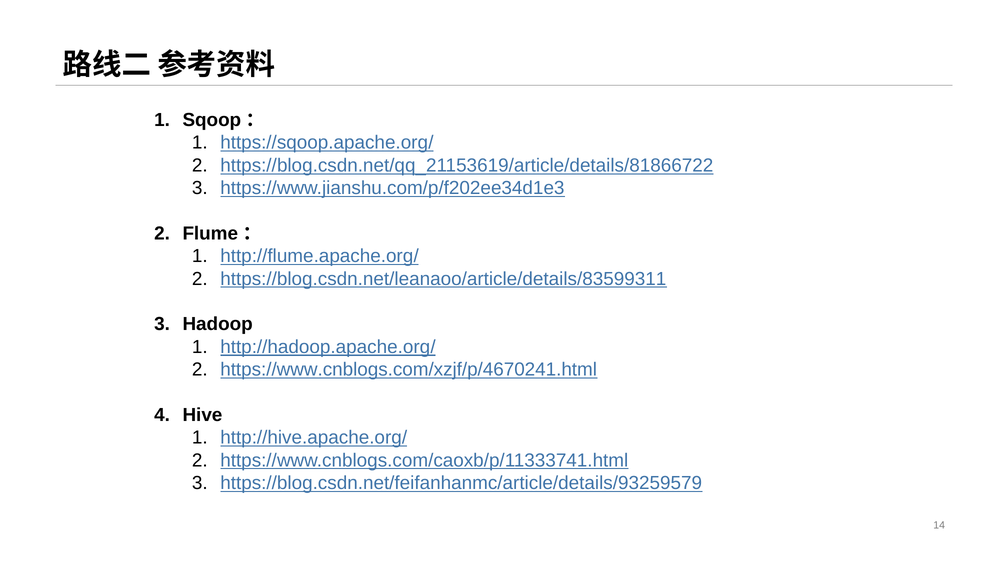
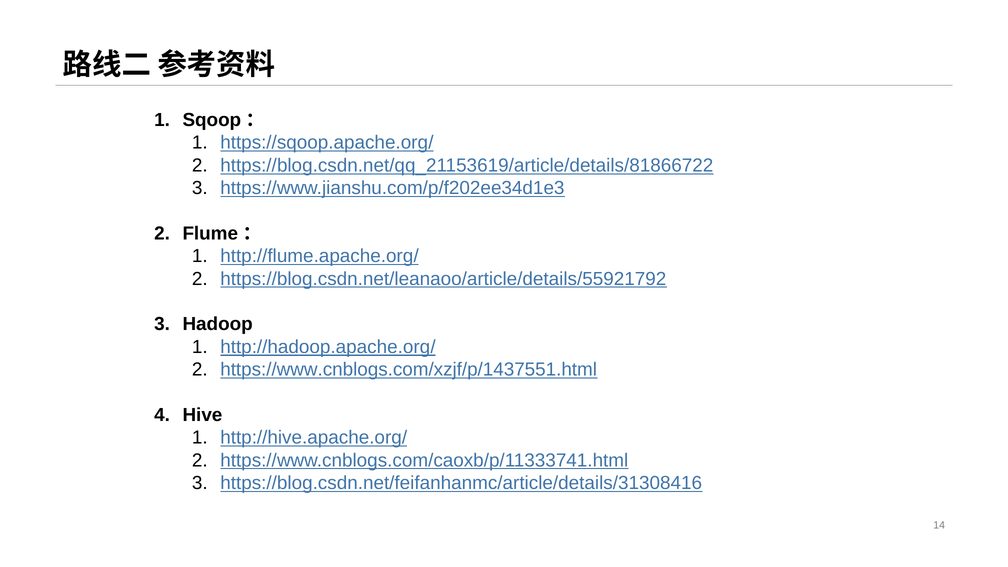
https://blog.csdn.net/leanaoo/article/details/83599311: https://blog.csdn.net/leanaoo/article/details/83599311 -> https://blog.csdn.net/leanaoo/article/details/55921792 (443, 279)
https://www.cnblogs.com/xzjf/p/4670241.html: https://www.cnblogs.com/xzjf/p/4670241.html -> https://www.cnblogs.com/xzjf/p/1437551.html (409, 370)
https://blog.csdn.net/feifanhanmc/article/details/93259579: https://blog.csdn.net/feifanhanmc/article/details/93259579 -> https://blog.csdn.net/feifanhanmc/article/details/31308416 (461, 483)
